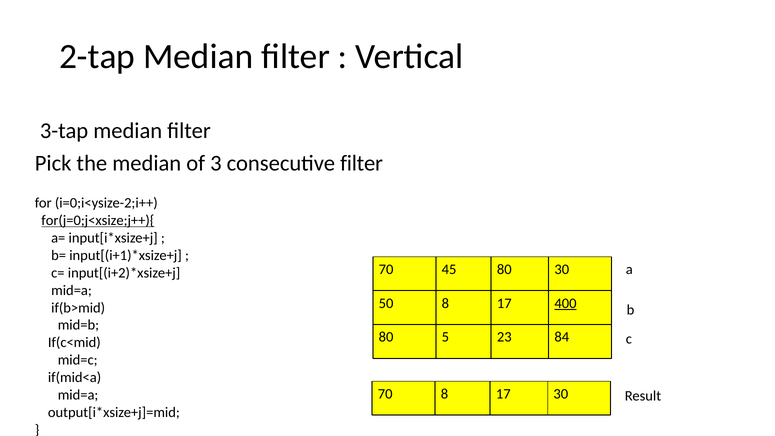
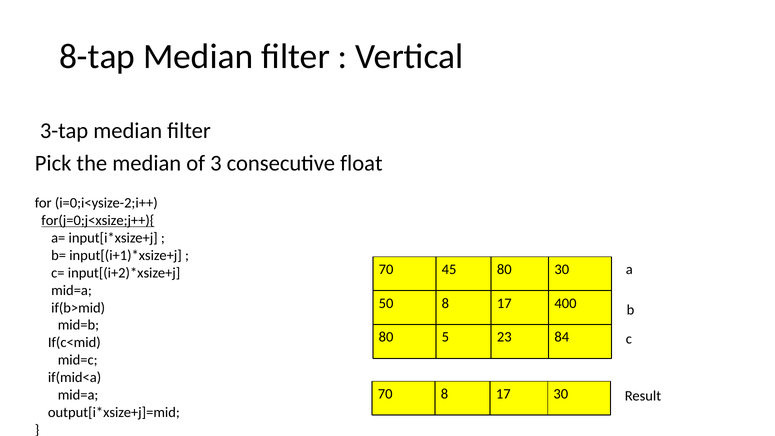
2-tap: 2-tap -> 8-tap (97, 56)
consecutive filter: filter -> float (361, 163)
400 underline: present -> none (565, 303)
